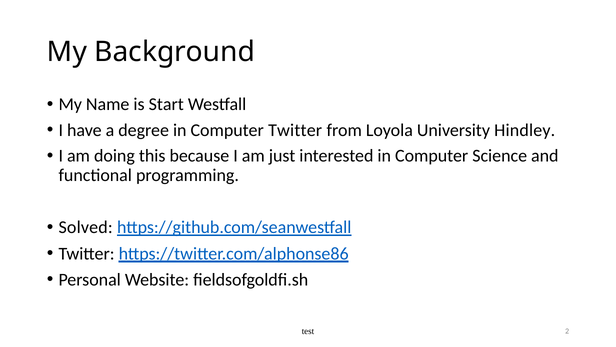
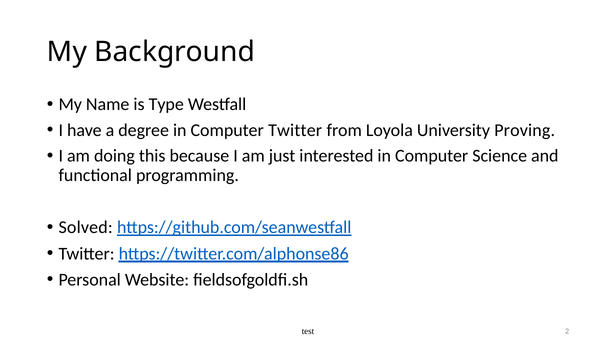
Start: Start -> Type (166, 104)
Hindley: Hindley -> Proving (525, 130)
